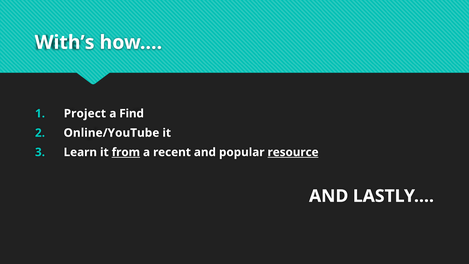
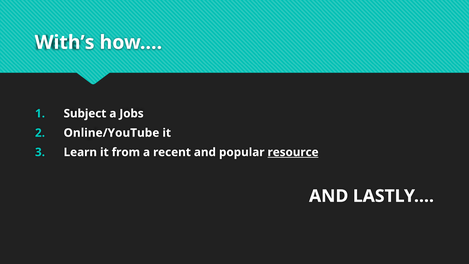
Project: Project -> Subject (85, 113)
Find: Find -> Jobs (132, 113)
from underline: present -> none (126, 152)
